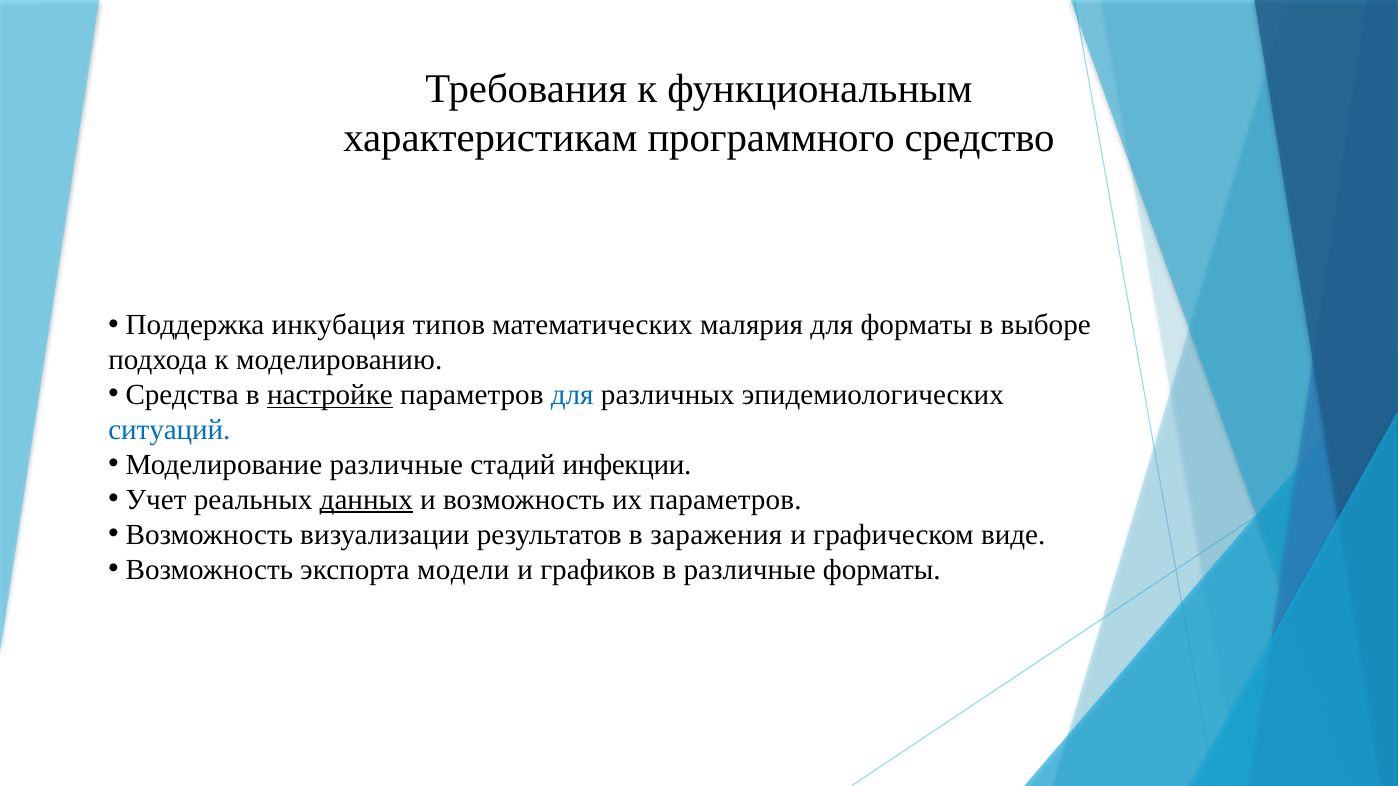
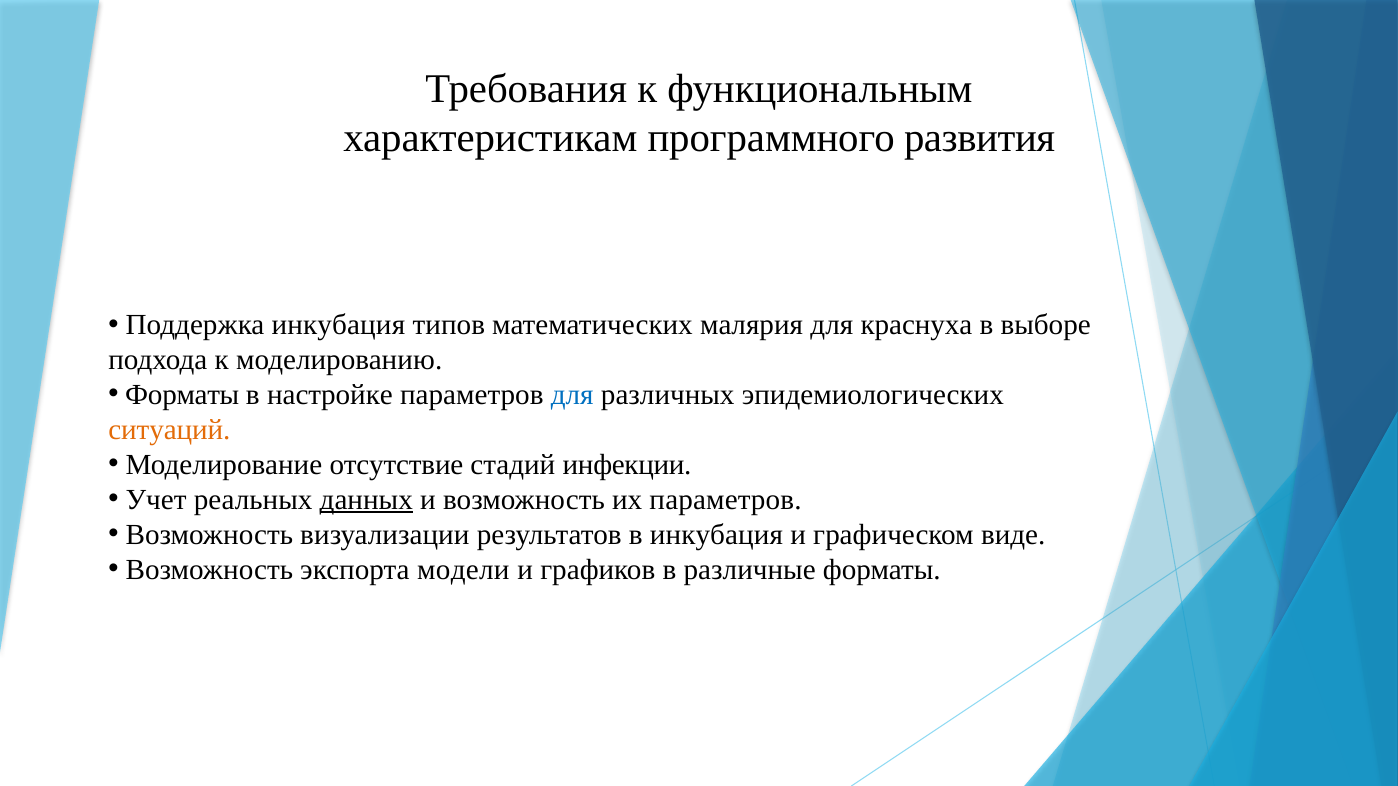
средство: средство -> развития (980, 138)
для форматы: форматы -> краснуха (916, 325)
Средства: Средства -> Форматы (182, 395)
настройке underline: present -> none (330, 395)
ситуаций colour: blue -> orange (169, 430)
Моделирование различные: различные -> отсутствие (396, 465)
в заражения: заражения -> инкубация (716, 535)
